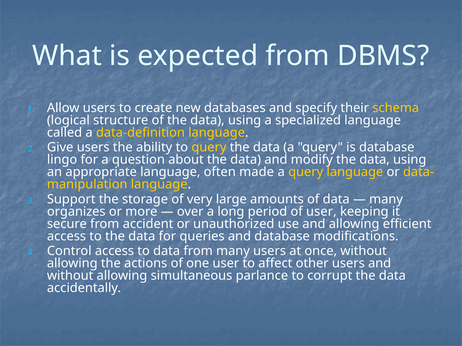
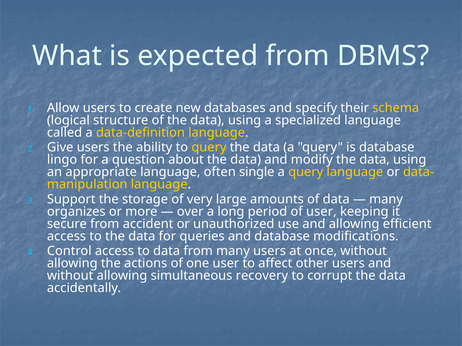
made: made -> single (257, 172)
parlance: parlance -> recovery (262, 276)
